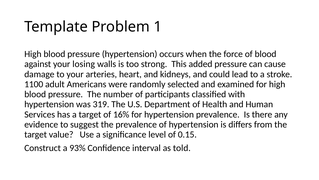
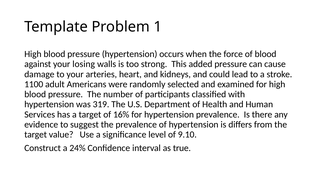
0.15: 0.15 -> 9.10 (187, 134)
93%: 93% -> 24% (77, 148)
told: told -> true (182, 148)
